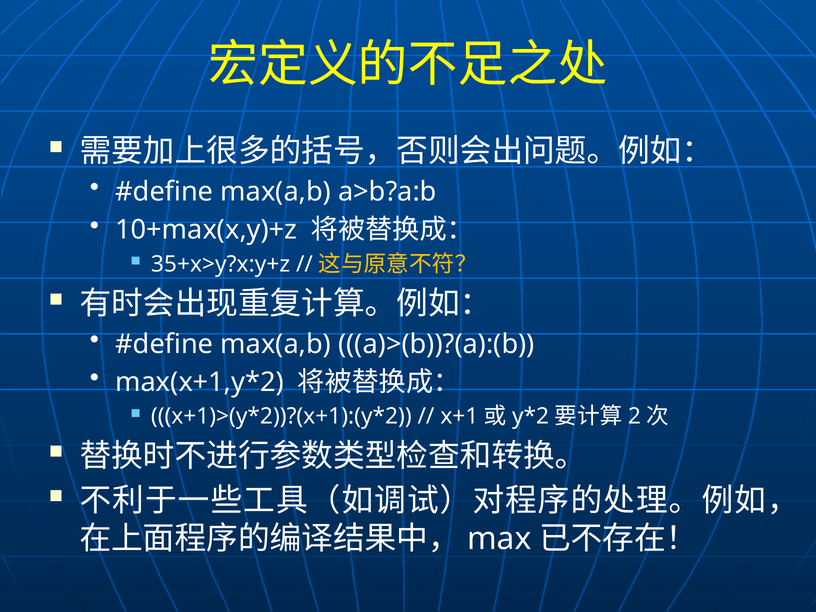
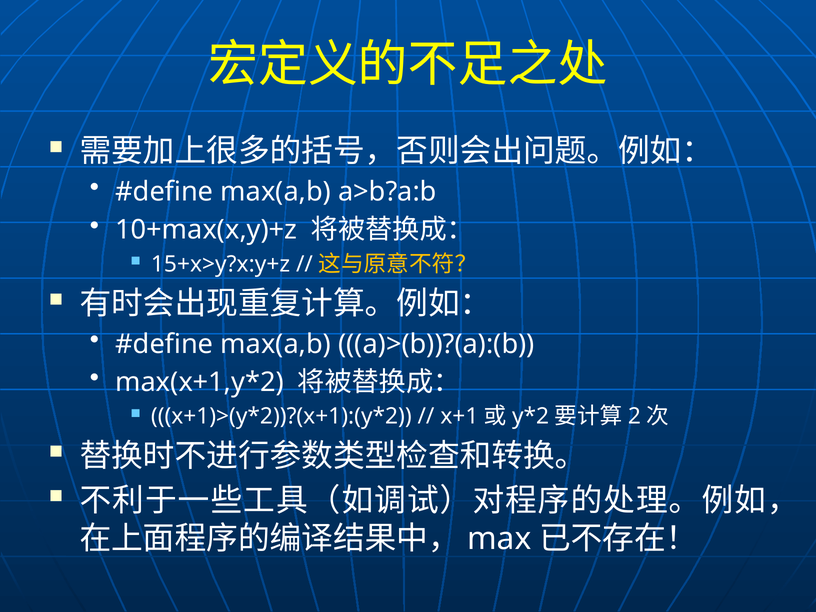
35+x>y?x:y+z: 35+x>y?x:y+z -> 15+x>y?x:y+z (221, 264)
